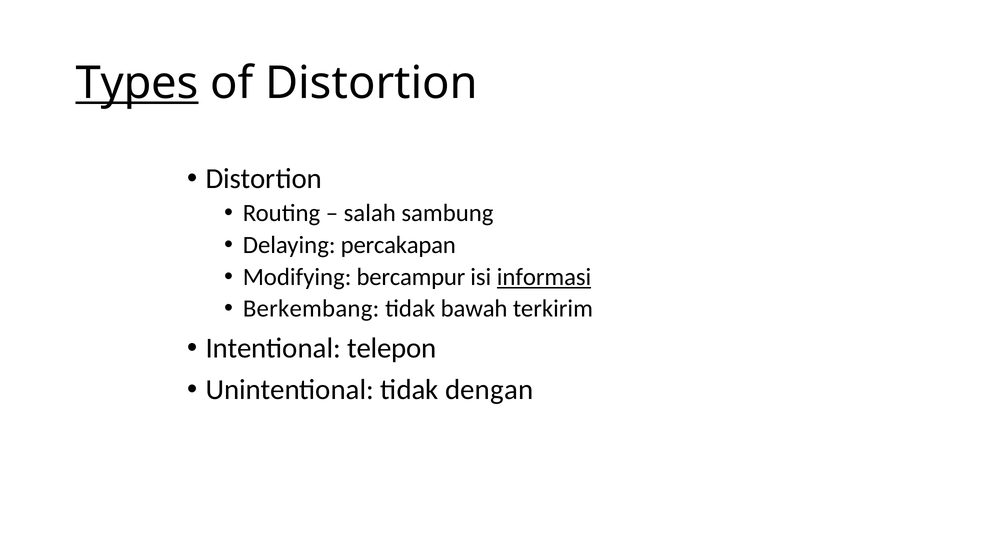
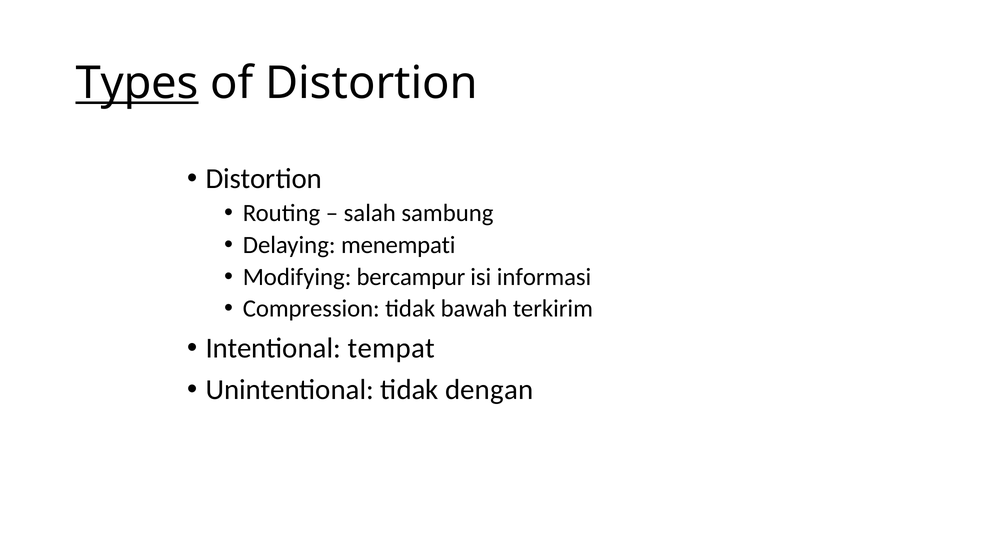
percakapan: percakapan -> menempati (398, 245)
informasi underline: present -> none (544, 277)
Berkembang: Berkembang -> Compression (311, 308)
telepon: telepon -> tempat (391, 348)
